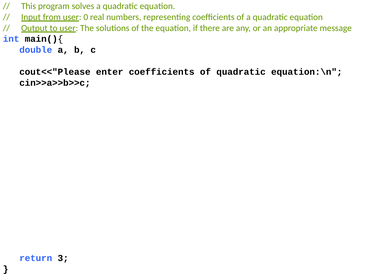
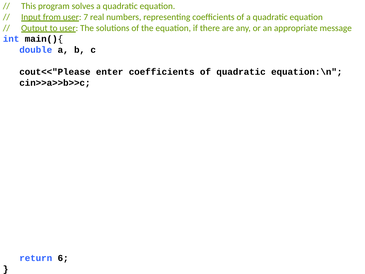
0: 0 -> 7 (86, 17)
3: 3 -> 6 (63, 258)
